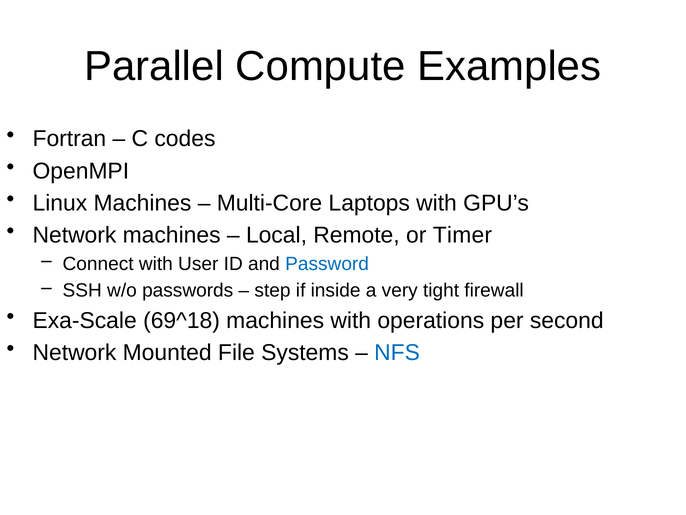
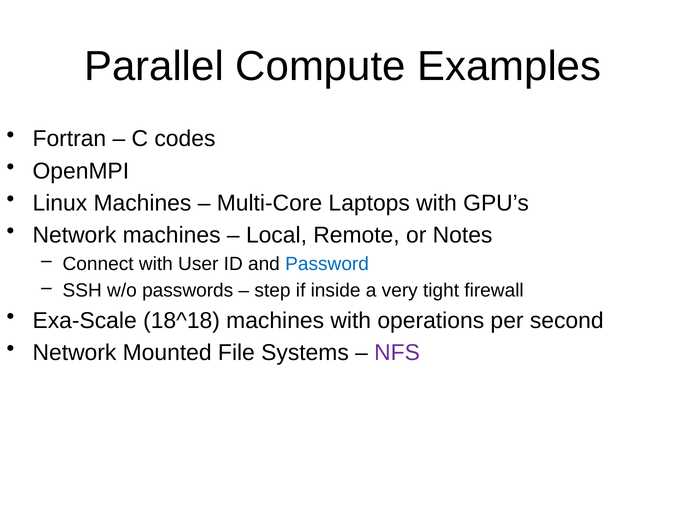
Timer: Timer -> Notes (463, 235)
69^18: 69^18 -> 18^18 (182, 320)
NFS colour: blue -> purple (397, 352)
